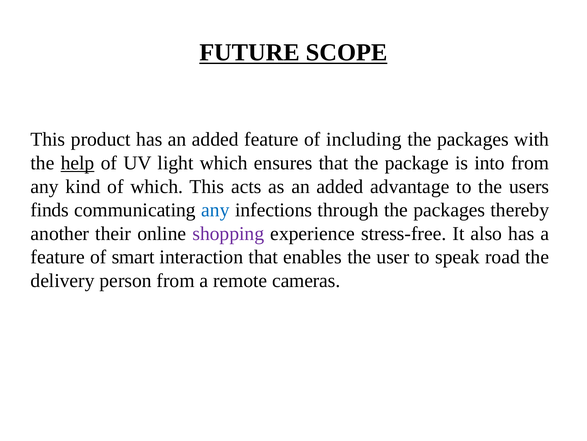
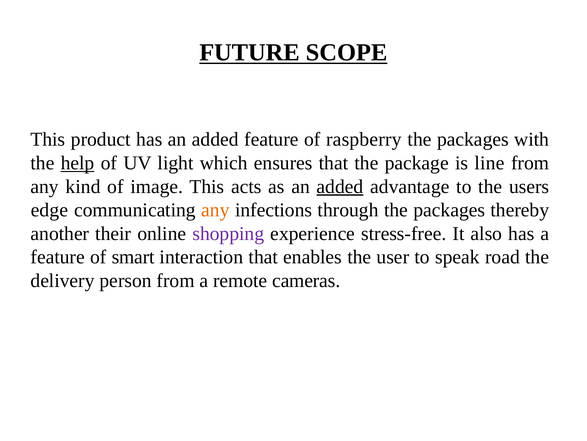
including: including -> raspberry (364, 139)
into: into -> line (489, 163)
of which: which -> image (157, 186)
added underline: none -> present (340, 186)
finds: finds -> edge (49, 210)
any colour: blue -> orange (215, 210)
